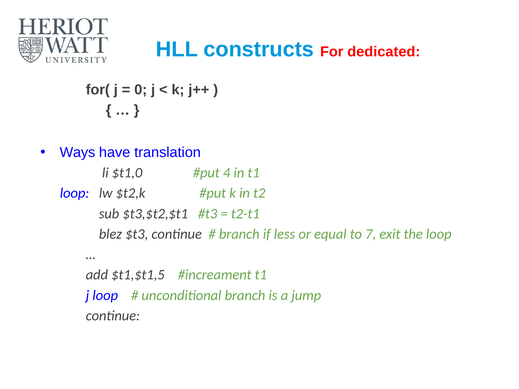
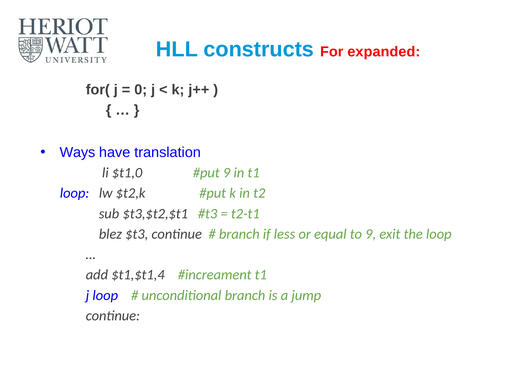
dedicated: dedicated -> expanded (384, 52)
4: 4 -> 9 (227, 173)
to 7: 7 -> 9 (371, 234)
$t1,$t1,5: $t1,$t1,5 -> $t1,$t1,4 (138, 275)
